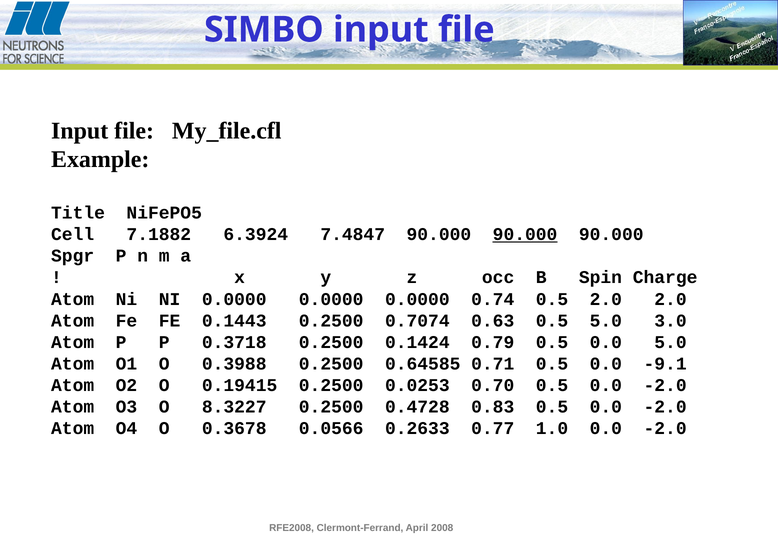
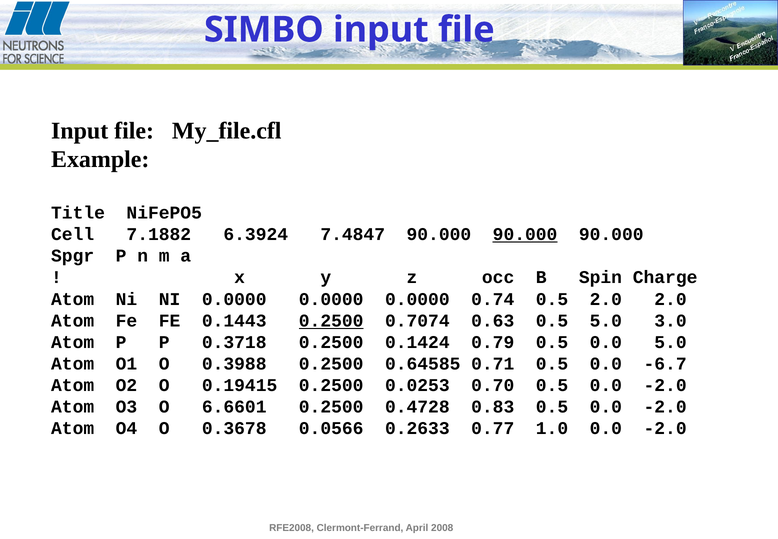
0.2500 underline: none -> present (331, 320)
-9.1: -9.1 -> -6.7 (665, 363)
8.3227: 8.3227 -> 6.6601 (234, 407)
